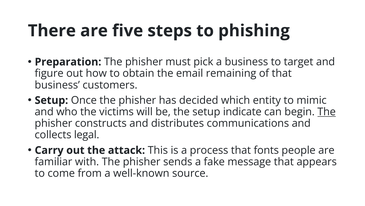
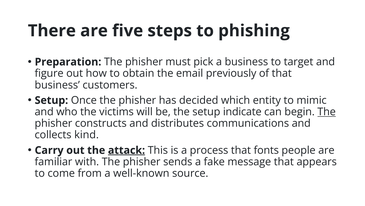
remaining: remaining -> previously (231, 73)
legal: legal -> kind (87, 135)
attack underline: none -> present (126, 150)
